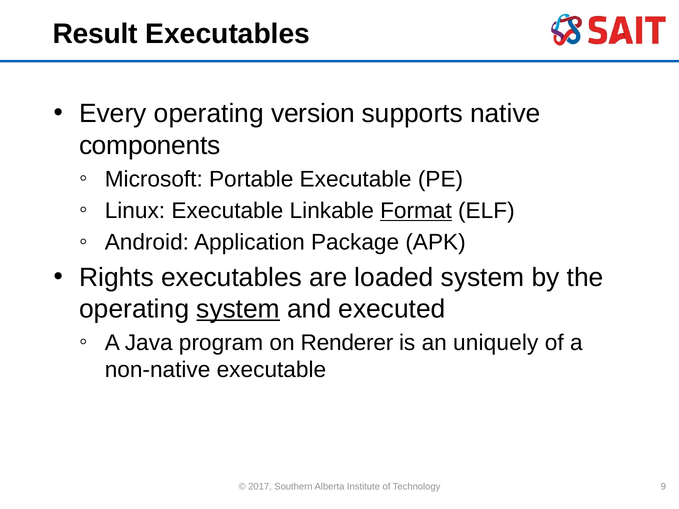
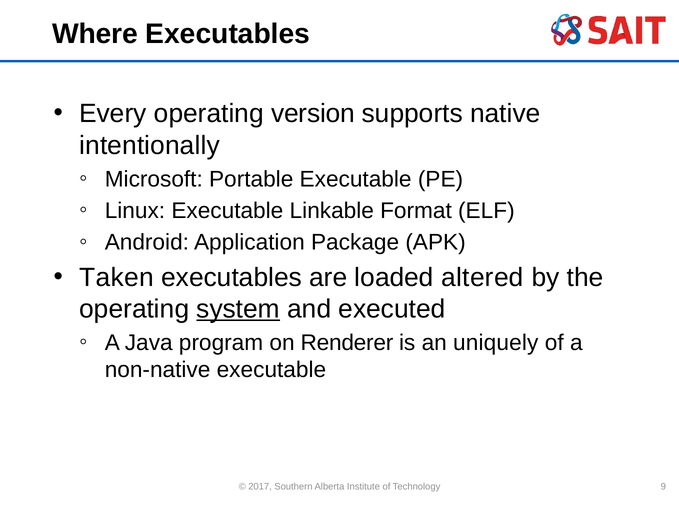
Result: Result -> Where (95, 34)
components: components -> intentionally (150, 145)
Format underline: present -> none (416, 211)
Rights: Rights -> Taken (117, 277)
loaded system: system -> altered (483, 277)
